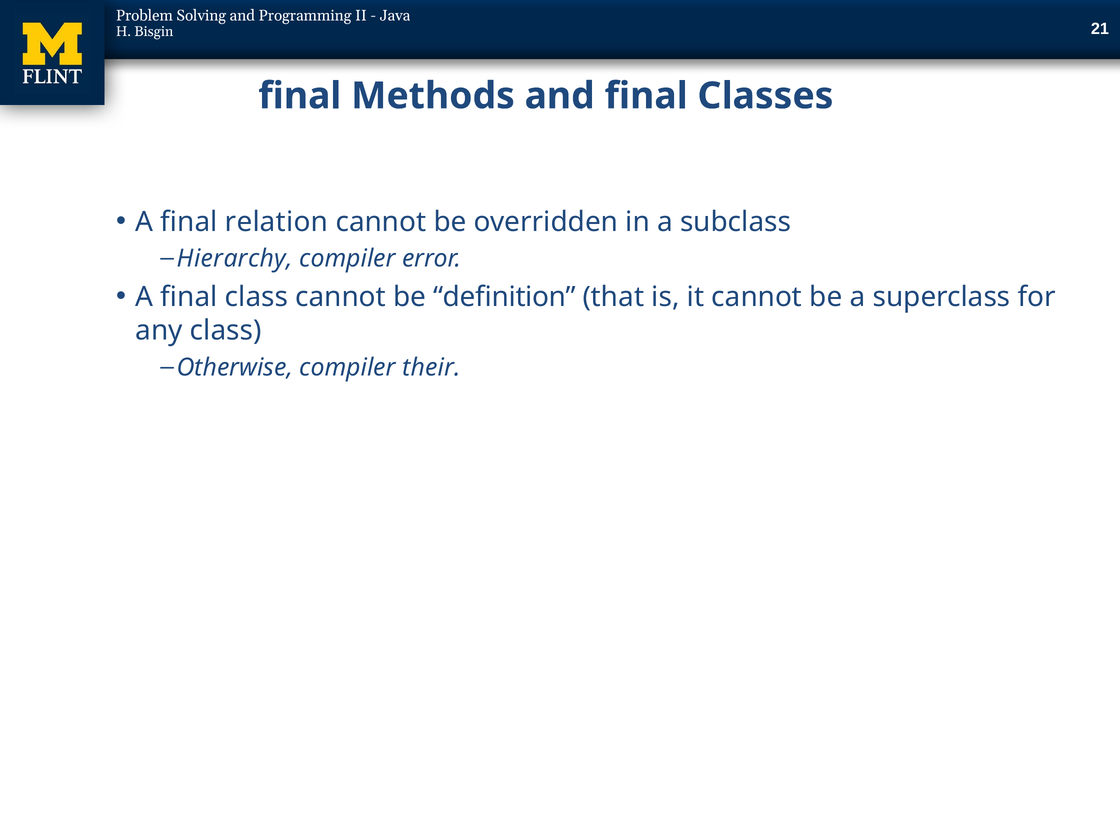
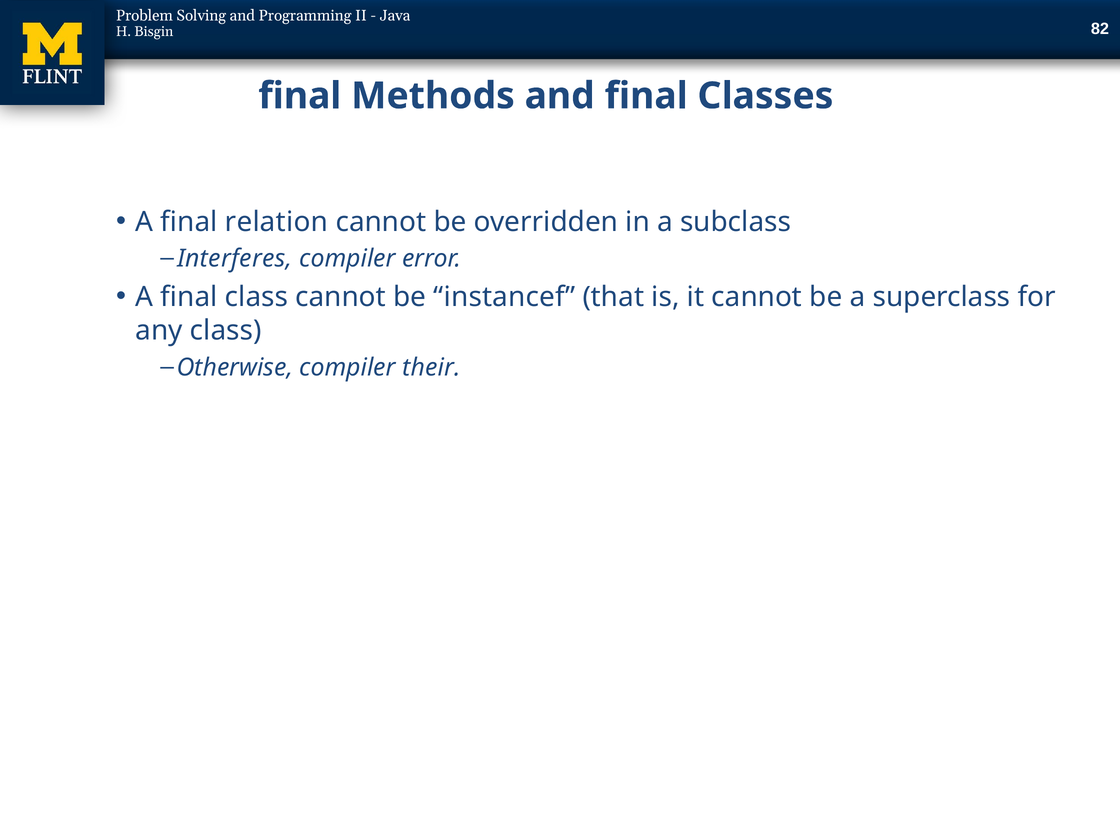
21: 21 -> 82 (1100, 29)
Hierarchy: Hierarchy -> Interferes (235, 259)
definition: definition -> instancef (504, 297)
